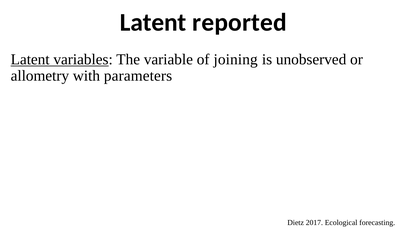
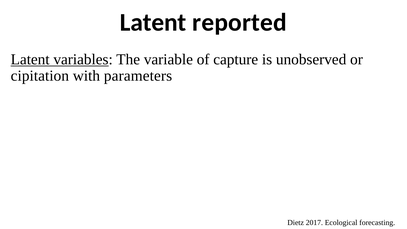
joining: joining -> capture (236, 59)
allometry: allometry -> cipitation (40, 76)
